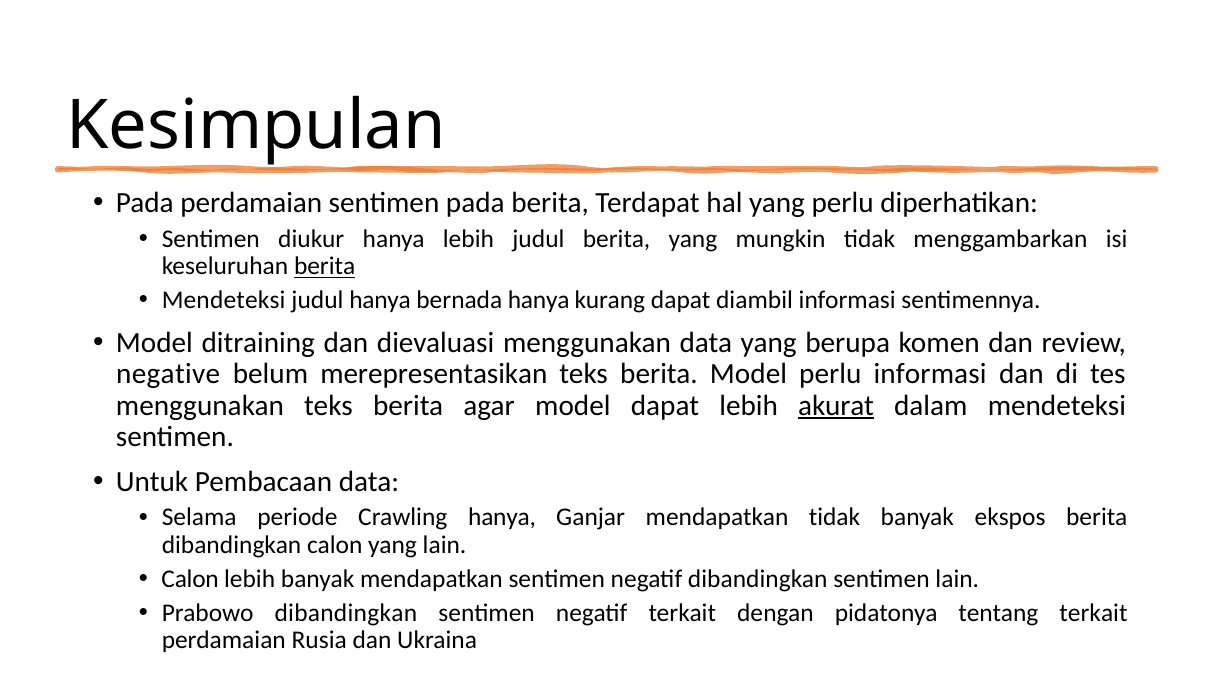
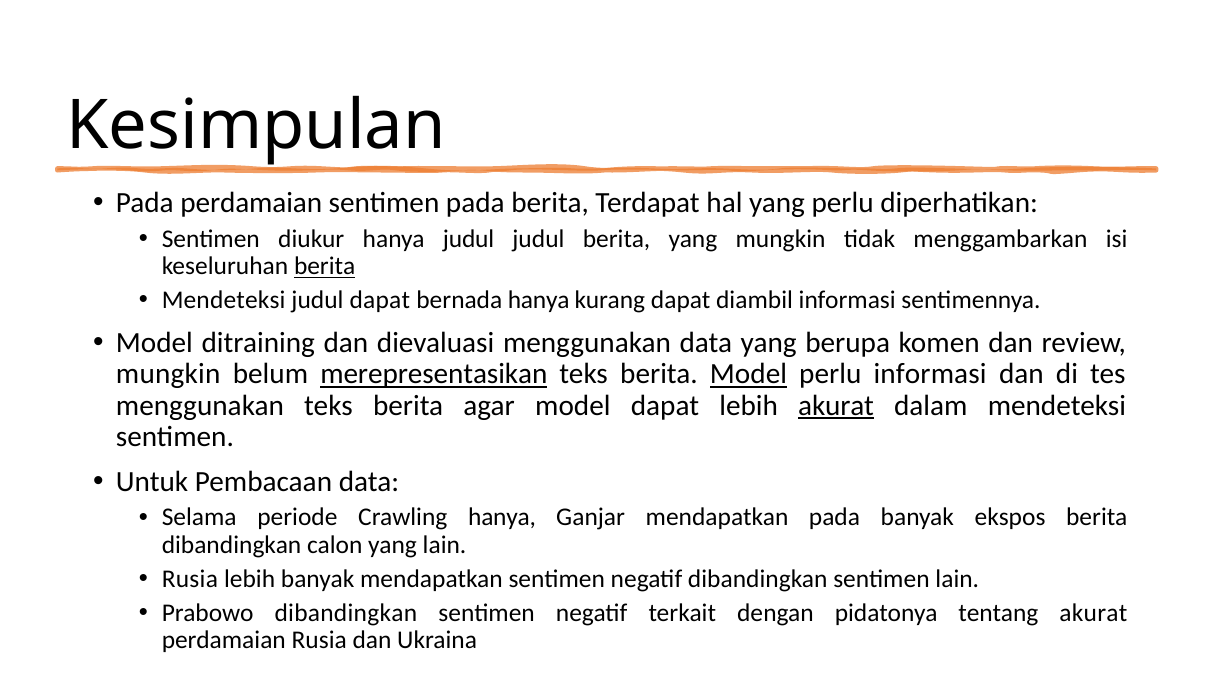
hanya lebih: lebih -> judul (469, 239)
judul hanya: hanya -> dapat (380, 300)
negative: negative -> mungkin (168, 374)
merepresentasikan underline: none -> present (434, 374)
Model underline: none -> present (748, 374)
mendapatkan tidak: tidak -> pada (835, 517)
Calon: Calon -> Rusia (190, 579)
tentang terkait: terkait -> akurat (1093, 613)
